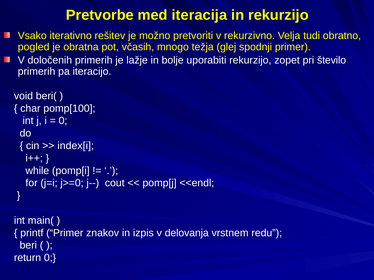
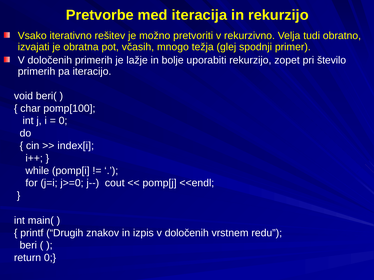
pogled: pogled -> izvajati (34, 47)
printf Primer: Primer -> Drugih (65, 233)
izpis v delovanja: delovanja -> določenih (187, 233)
